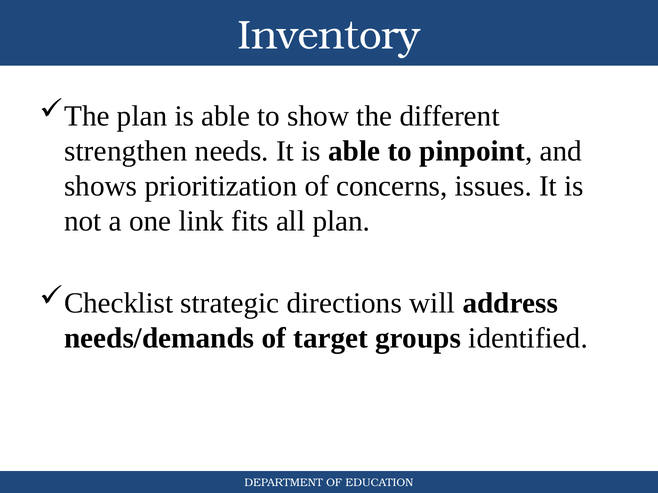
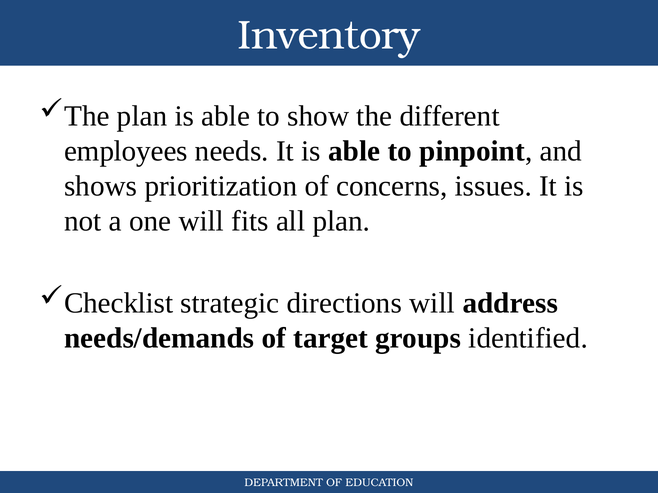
strengthen: strengthen -> employees (126, 151)
one link: link -> will (201, 221)
